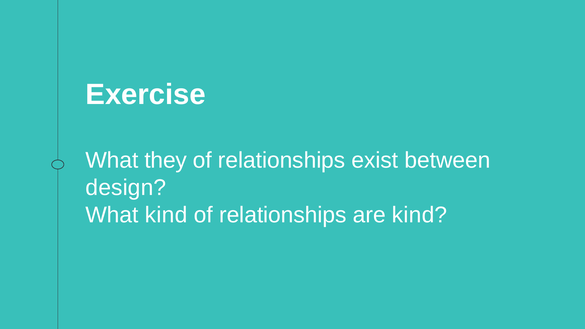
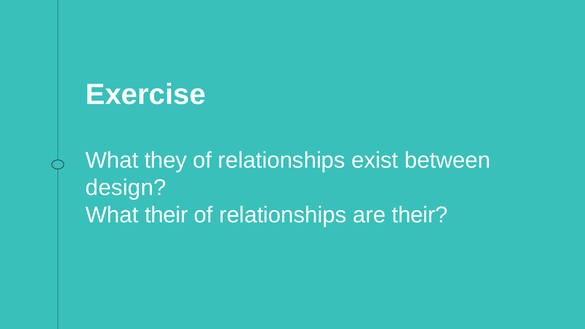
What kind: kind -> their (166, 215)
are kind: kind -> their (420, 215)
